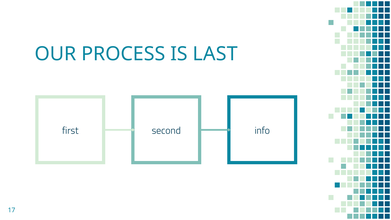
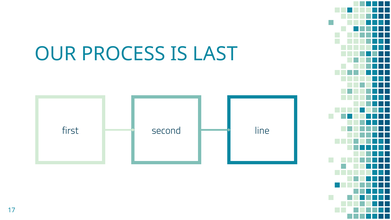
info: info -> line (262, 130)
